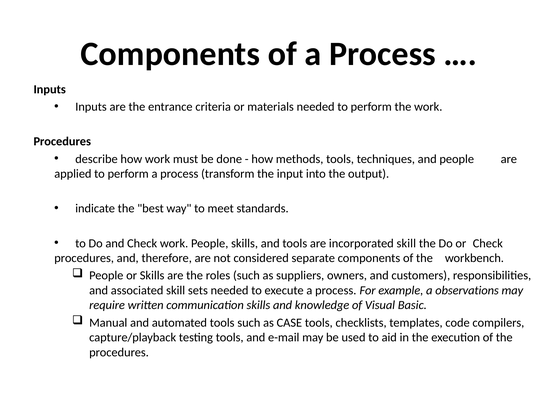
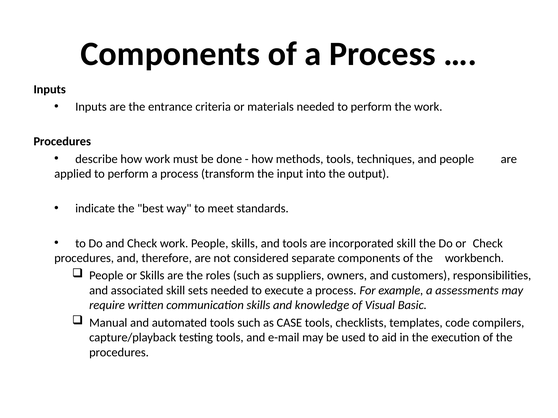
observations: observations -> assessments (467, 291)
